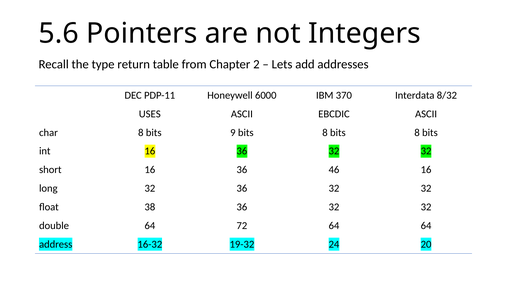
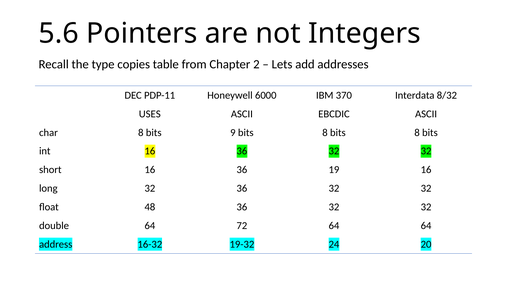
return: return -> copies (134, 64)
46: 46 -> 19 (334, 170)
38: 38 -> 48 (150, 207)
